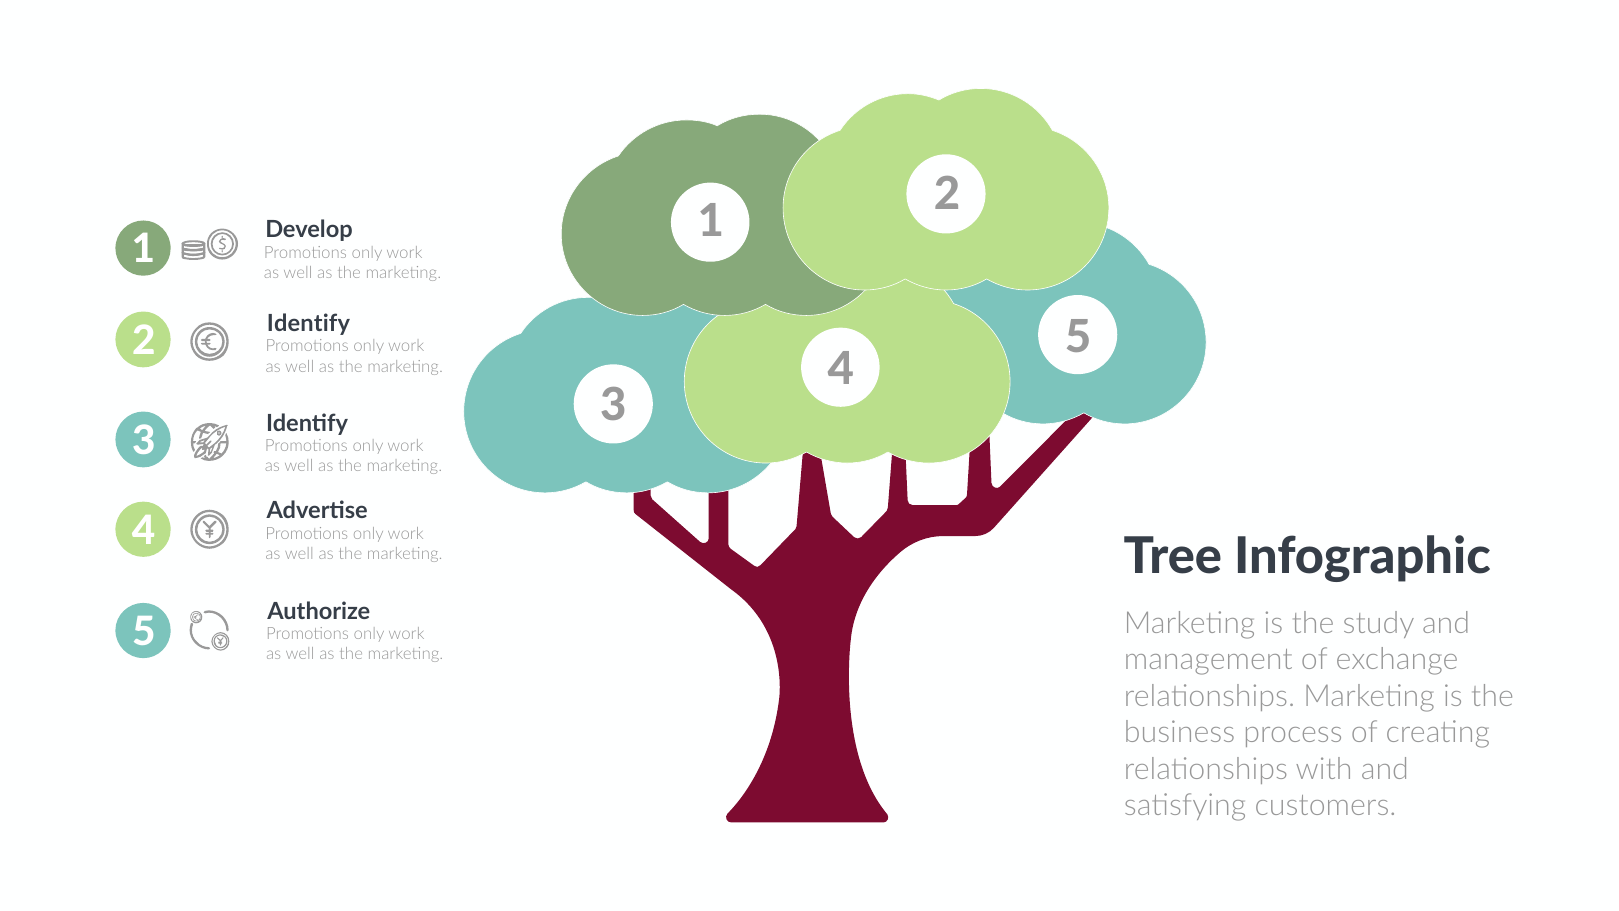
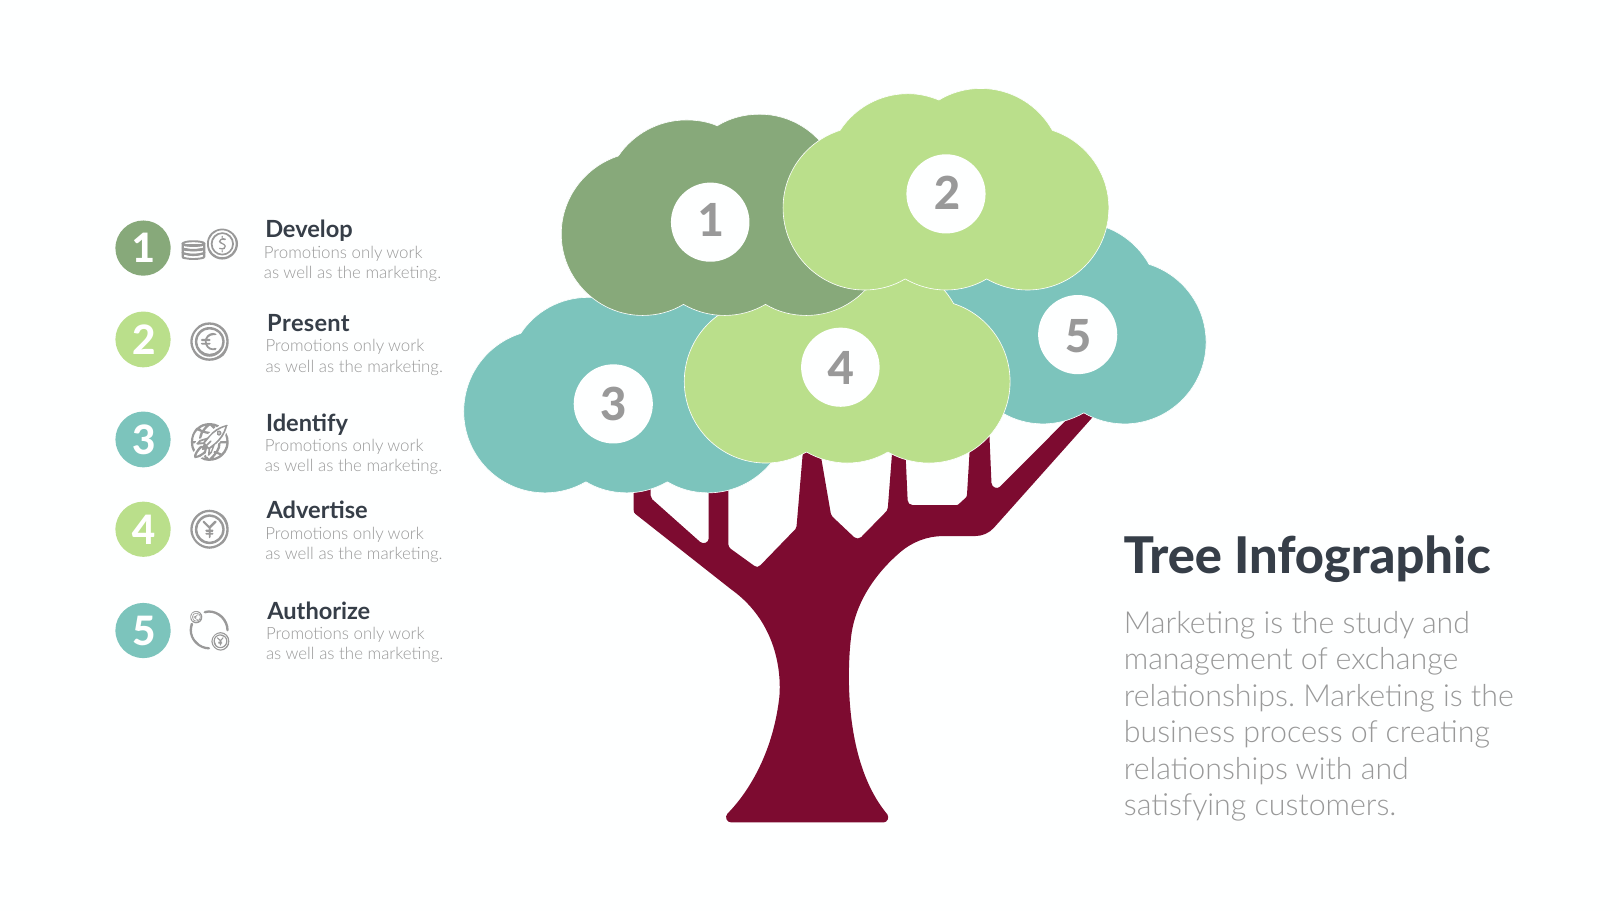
Identify: Identify -> Present (308, 324)
